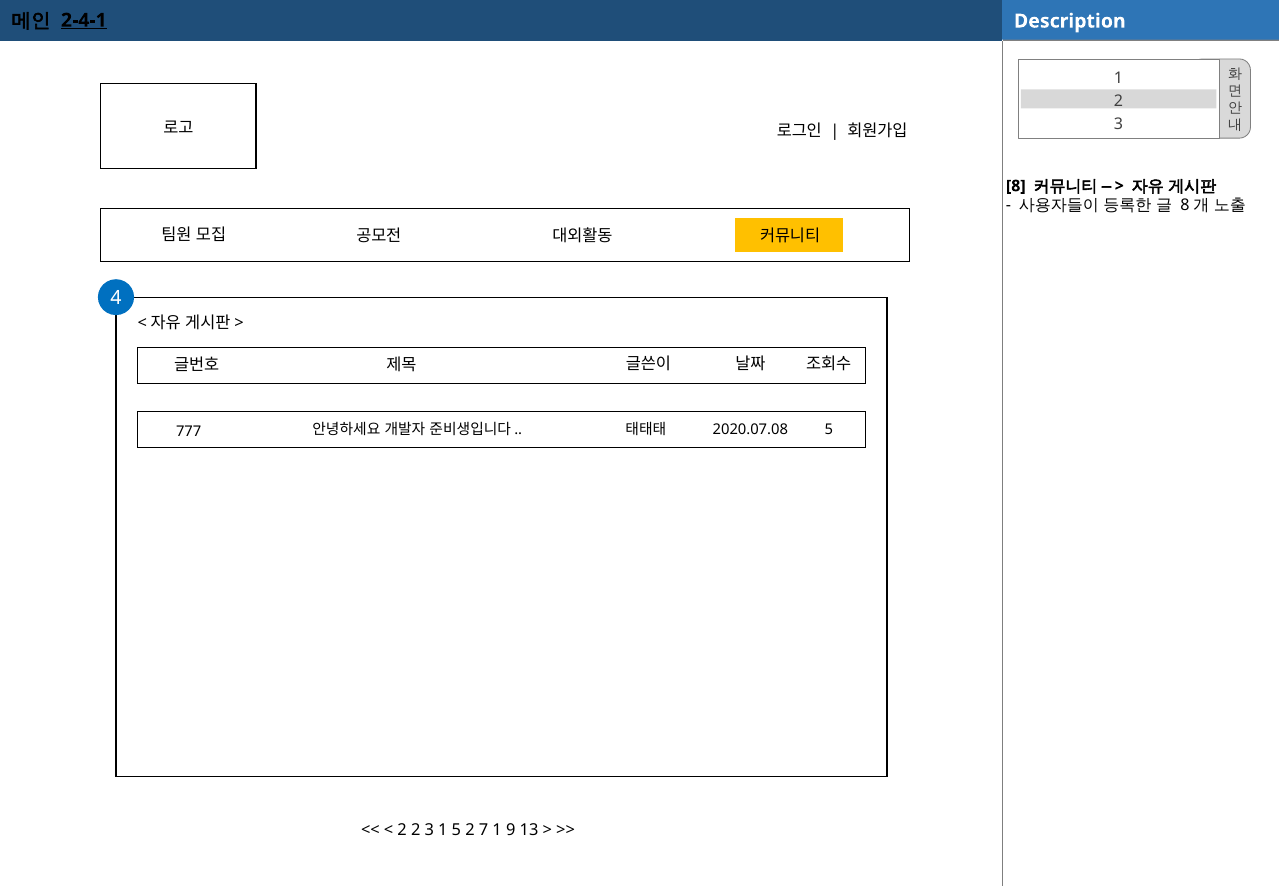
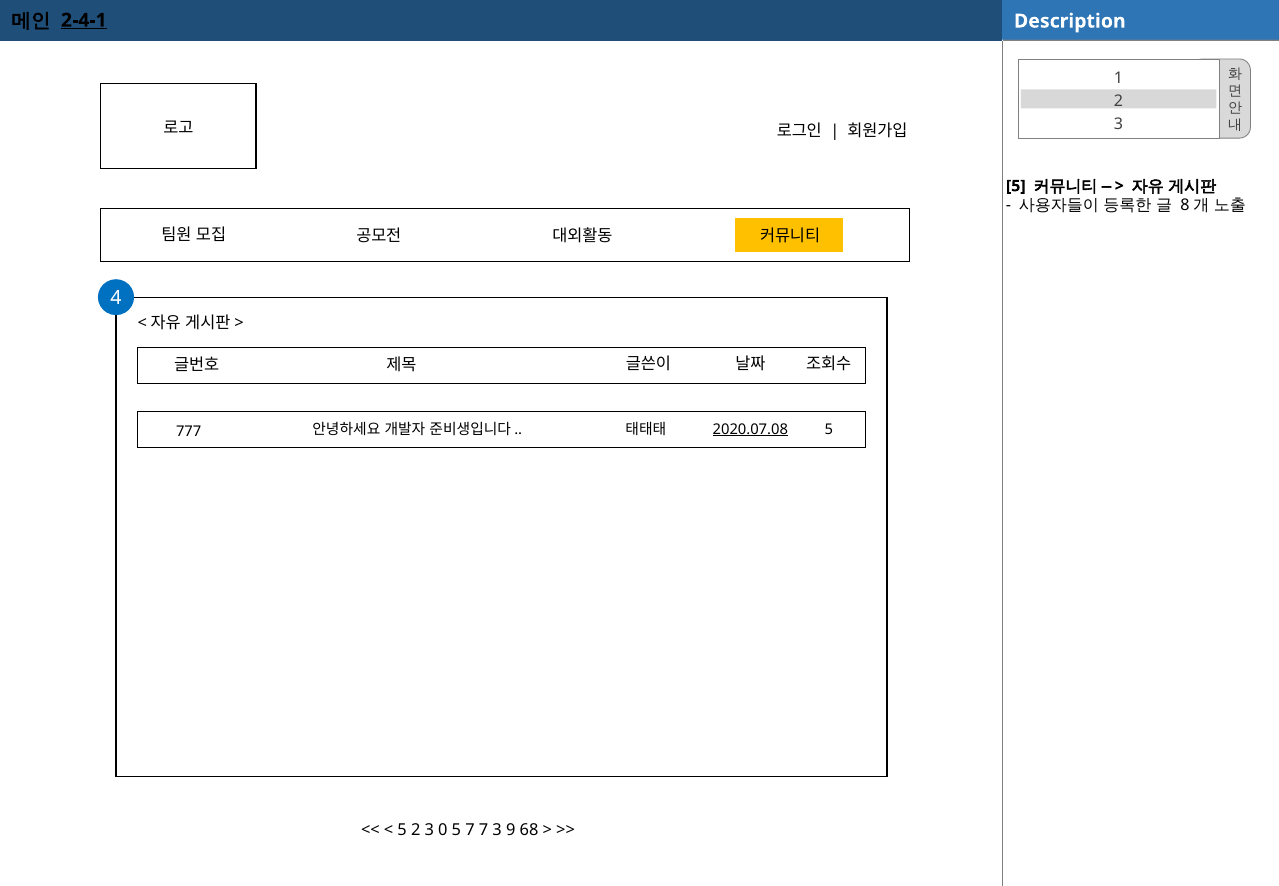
8: 8 -> 5 (1016, 186)
2020.07.08 underline: none -> present (750, 429)
2: 2 -> 5 (402, 829)
3 1: 1 -> 0 (443, 829)
5 2: 2 -> 7 (470, 829)
7 1: 1 -> 3 (497, 829)
13: 13 -> 68 (529, 829)
